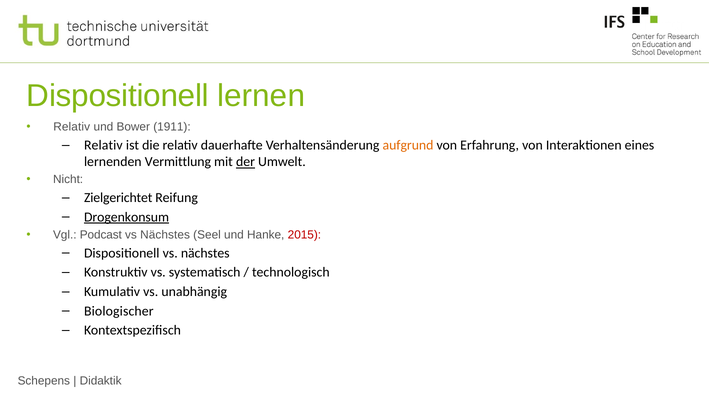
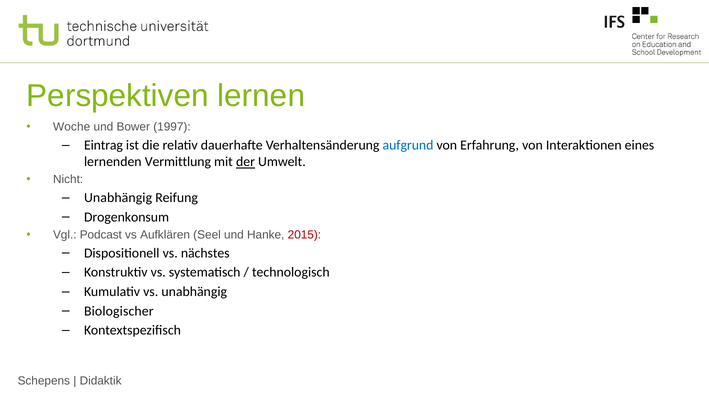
Dispositionell: Dispositionell -> Perspektiven (118, 96)
Relativ: Relativ -> Woche (72, 127)
1911: 1911 -> 1997 (172, 127)
Relativ: Relativ -> Eintrag (103, 145)
aufgrund colour: orange -> blue (408, 145)
Zielgerichtet: Zielgerichtet -> Unabhängig (118, 198)
Drogenkonsum underline: present -> none (127, 217)
Nächstes: Nächstes -> Aufklären (165, 235)
